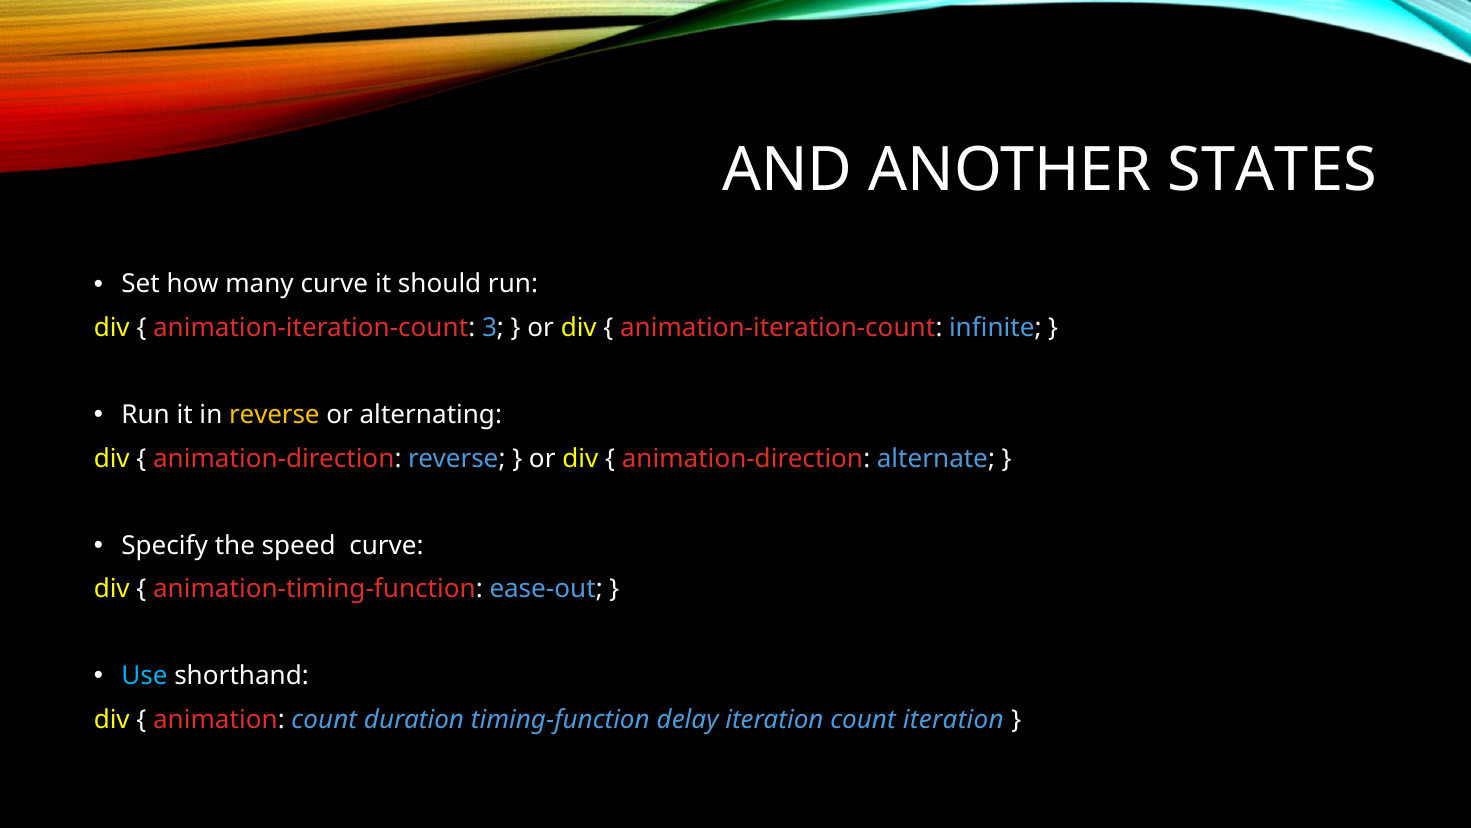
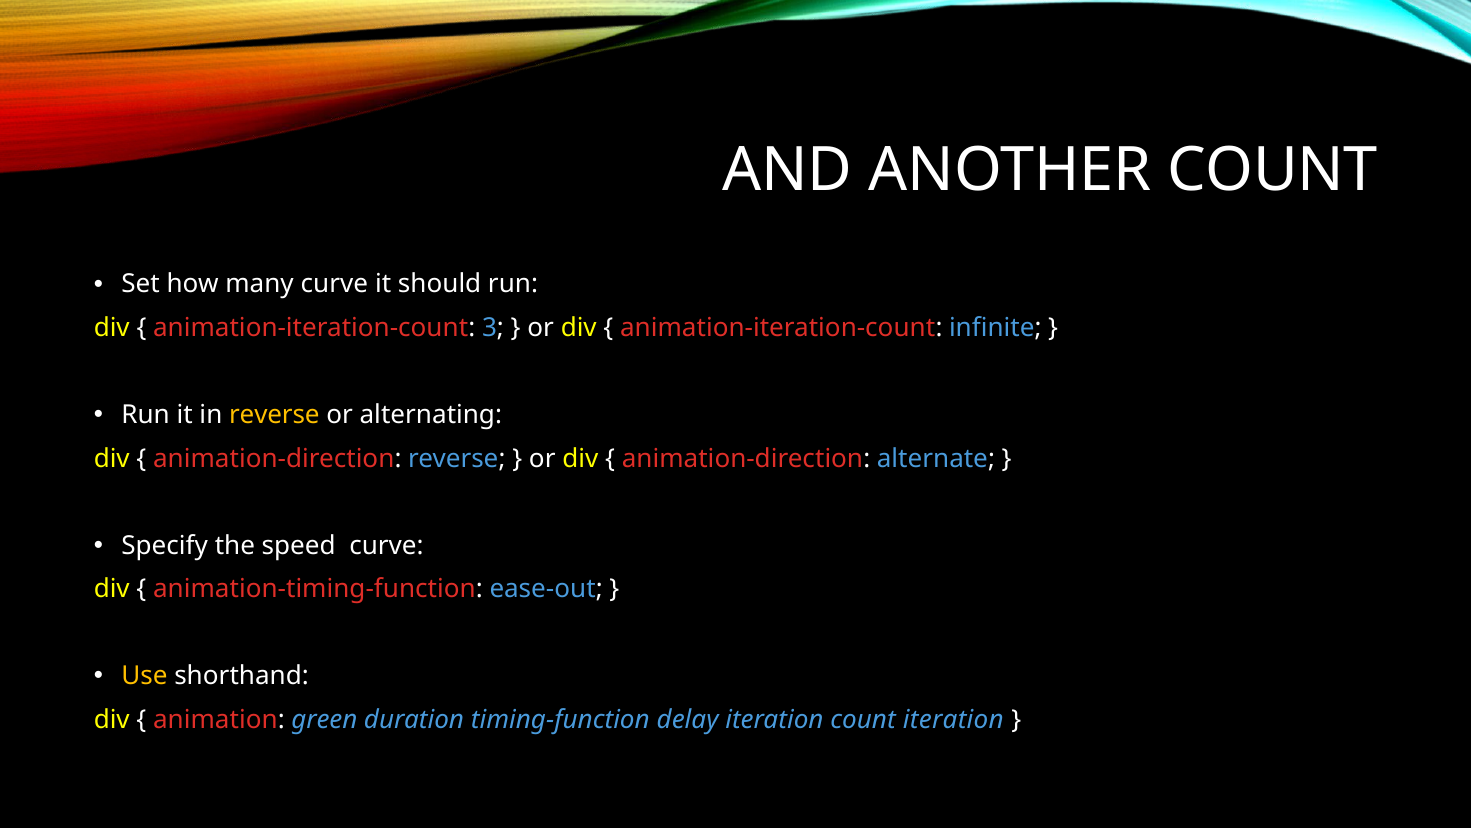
ANOTHER STATES: STATES -> COUNT (1273, 170)
Use colour: light blue -> yellow (144, 675)
animation count: count -> green (324, 719)
